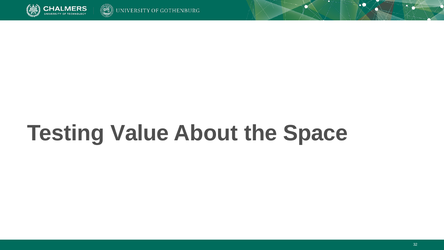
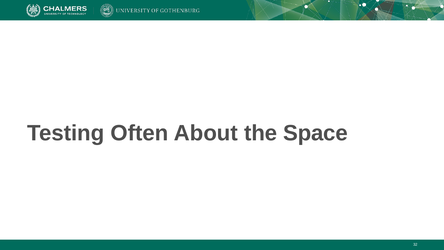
Value: Value -> Often (139, 133)
